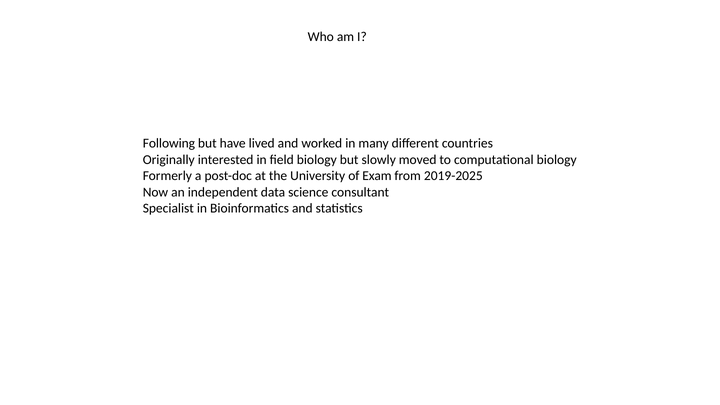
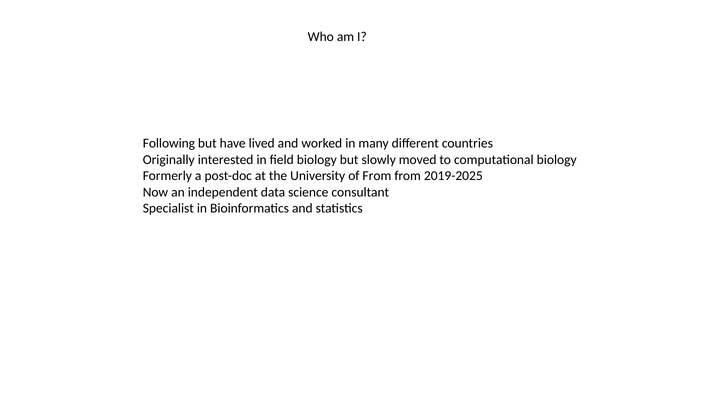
of Exam: Exam -> From (377, 176)
